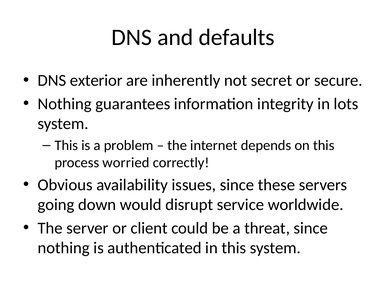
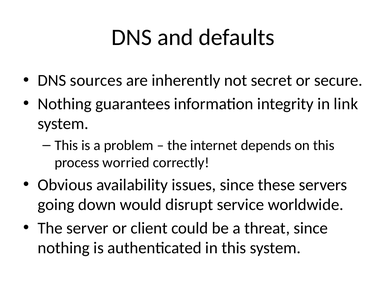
exterior: exterior -> sources (96, 81)
lots: lots -> link (346, 104)
